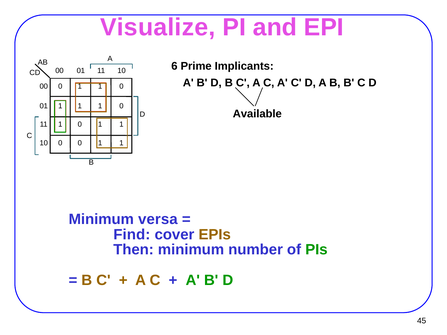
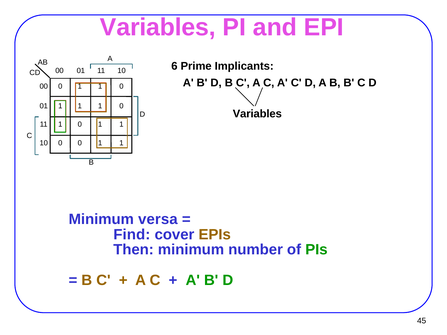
Visualize: Visualize -> Variables (158, 27)
Available: Available -> Variables (257, 114)
